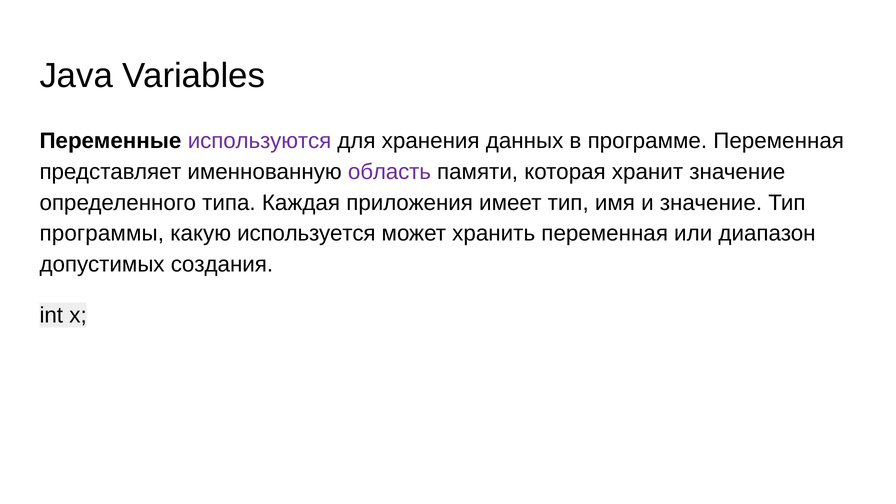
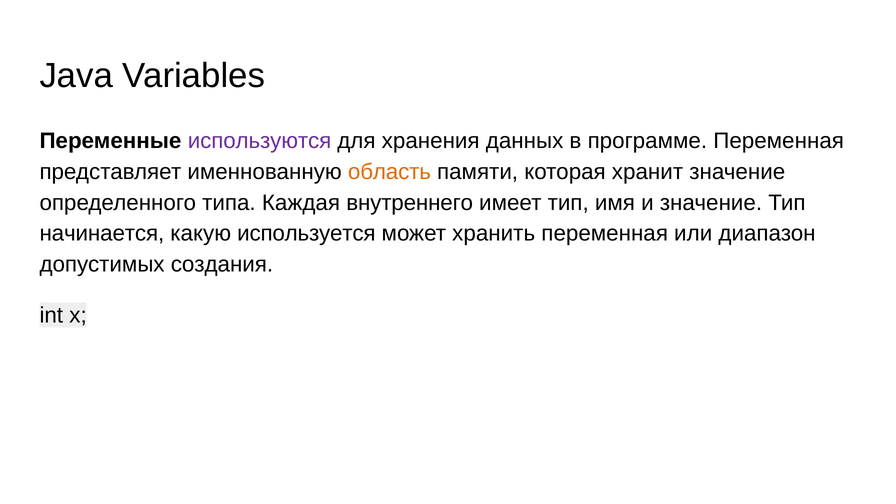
область colour: purple -> orange (389, 172)
приложения: приложения -> внутреннего (410, 203)
программы: программы -> начинается (102, 234)
